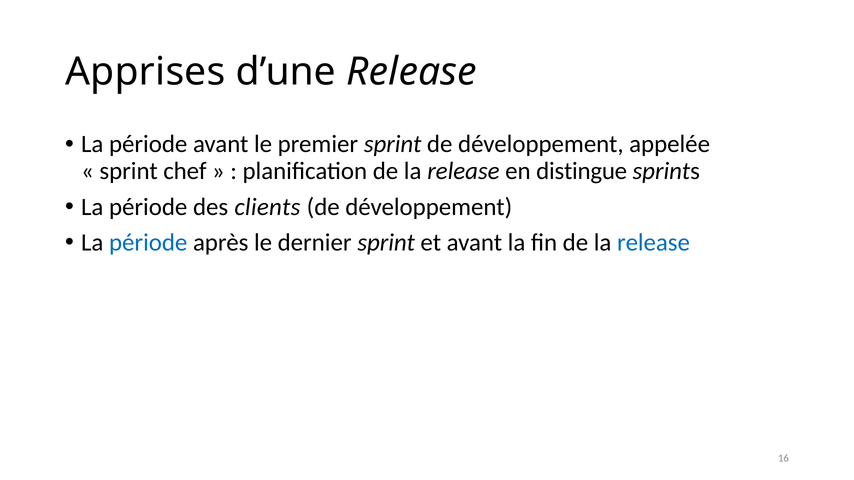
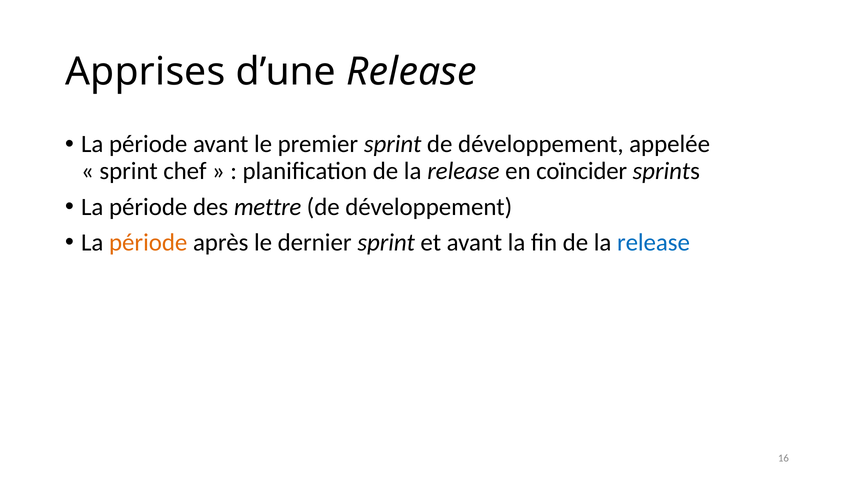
distingue: distingue -> coïncider (582, 171)
clients: clients -> mettre (268, 207)
période colour: blue -> orange (148, 243)
